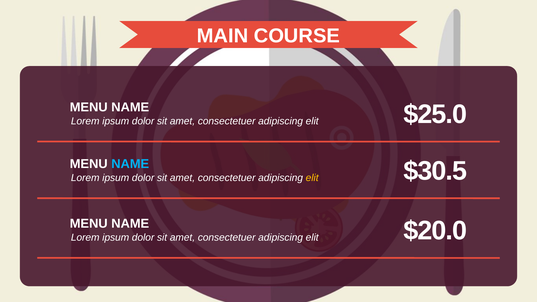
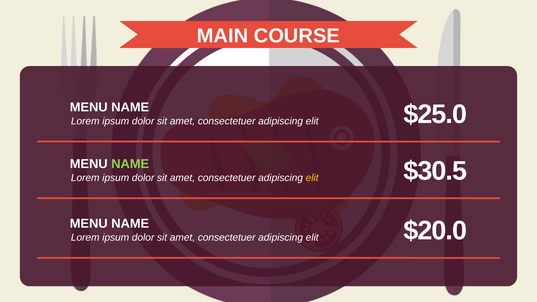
NAME colour: light blue -> light green (130, 164)
